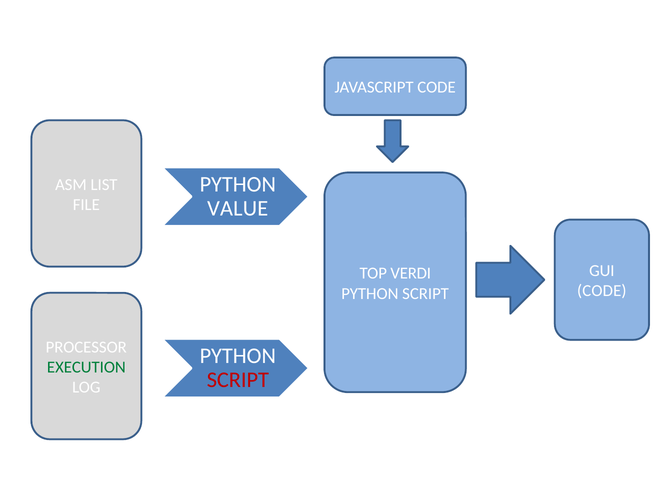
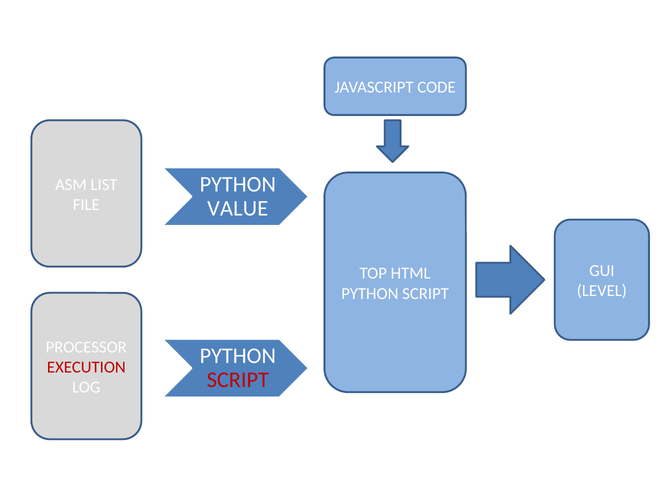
VERDI: VERDI -> HTML (411, 274)
CODE: CODE -> LEVEL (602, 291)
EXECUTION colour: green -> red (86, 368)
